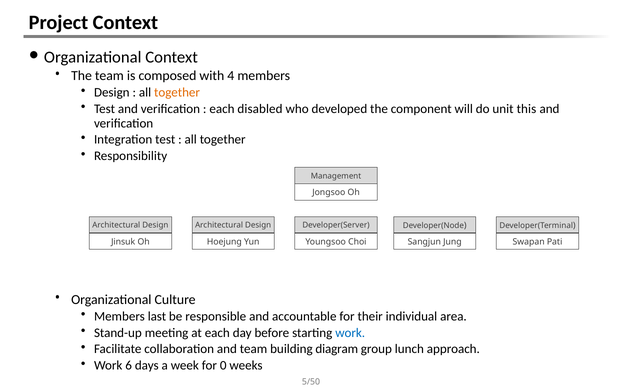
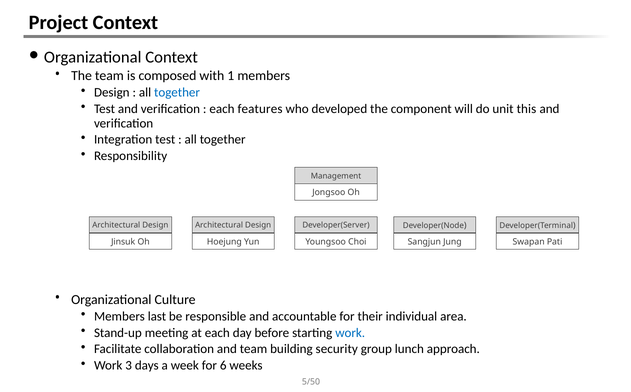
4: 4 -> 1 (231, 76)
together colour: orange -> blue (177, 93)
disabled: disabled -> features (260, 109)
diagram: diagram -> security (337, 349)
6: 6 -> 3 (129, 365)
0: 0 -> 6 (223, 365)
